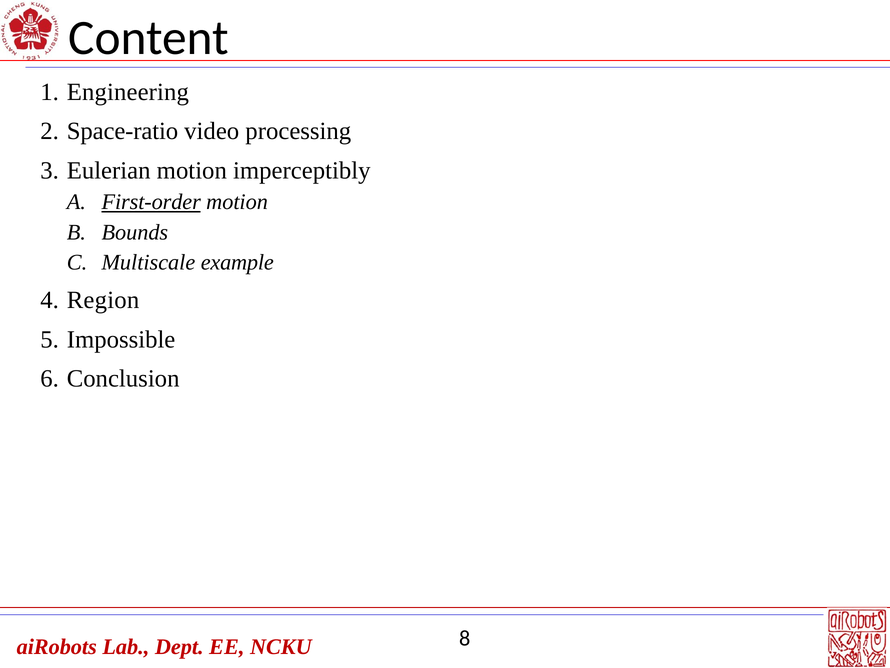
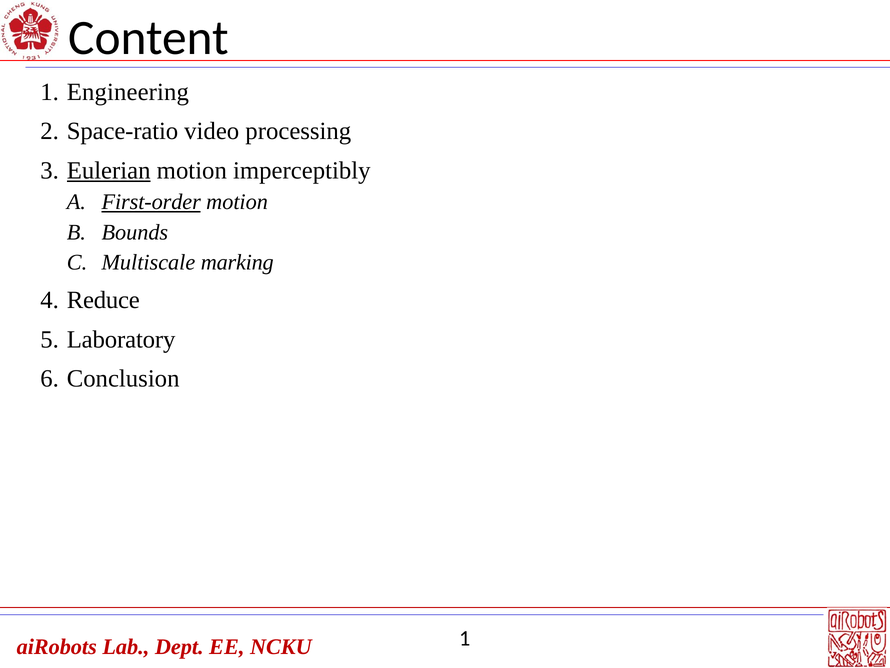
Eulerian underline: none -> present (109, 170)
example: example -> marking (237, 262)
Region: Region -> Reduce (103, 300)
Impossible: Impossible -> Laboratory (121, 339)
8: 8 -> 1 (465, 638)
